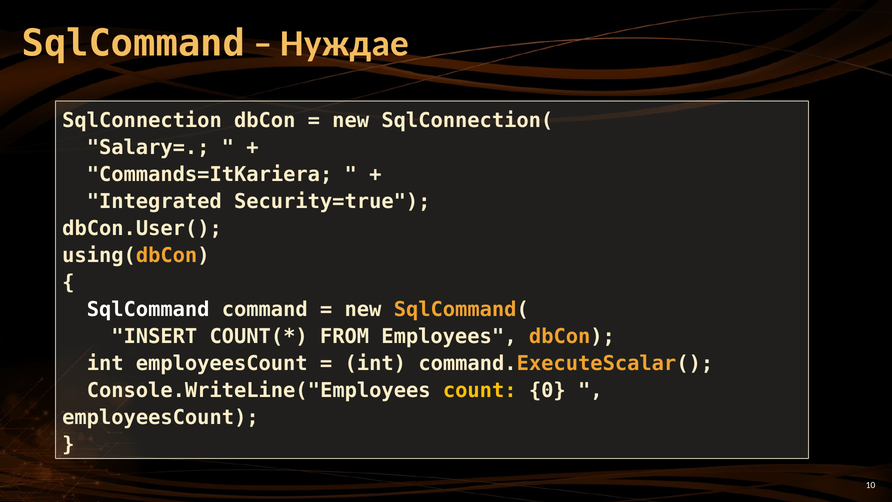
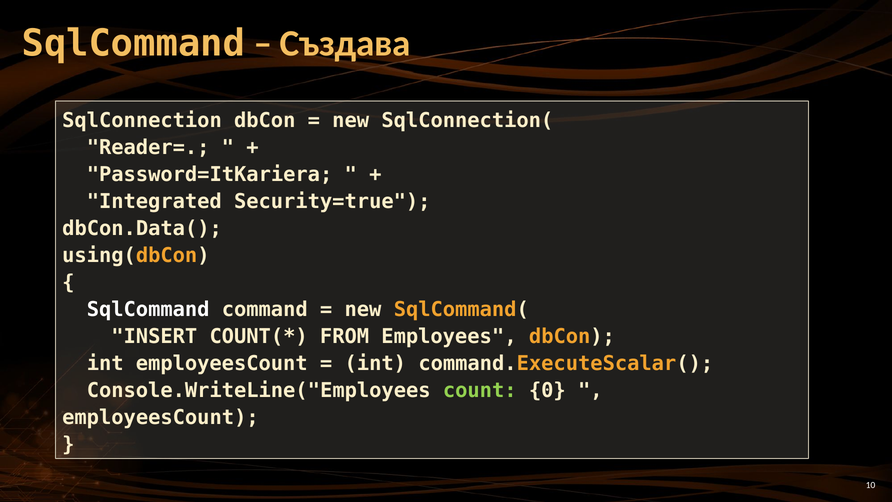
Нуждае: Нуждае -> Създава (345, 43)
Salary=: Salary= -> Reader= (148, 148)
Commands=ItKariera: Commands=ItKariera -> Password=ItKariera (210, 175)
dbCon.User(: dbCon.User( -> dbCon.Data( (142, 228)
count colour: yellow -> light green (480, 390)
